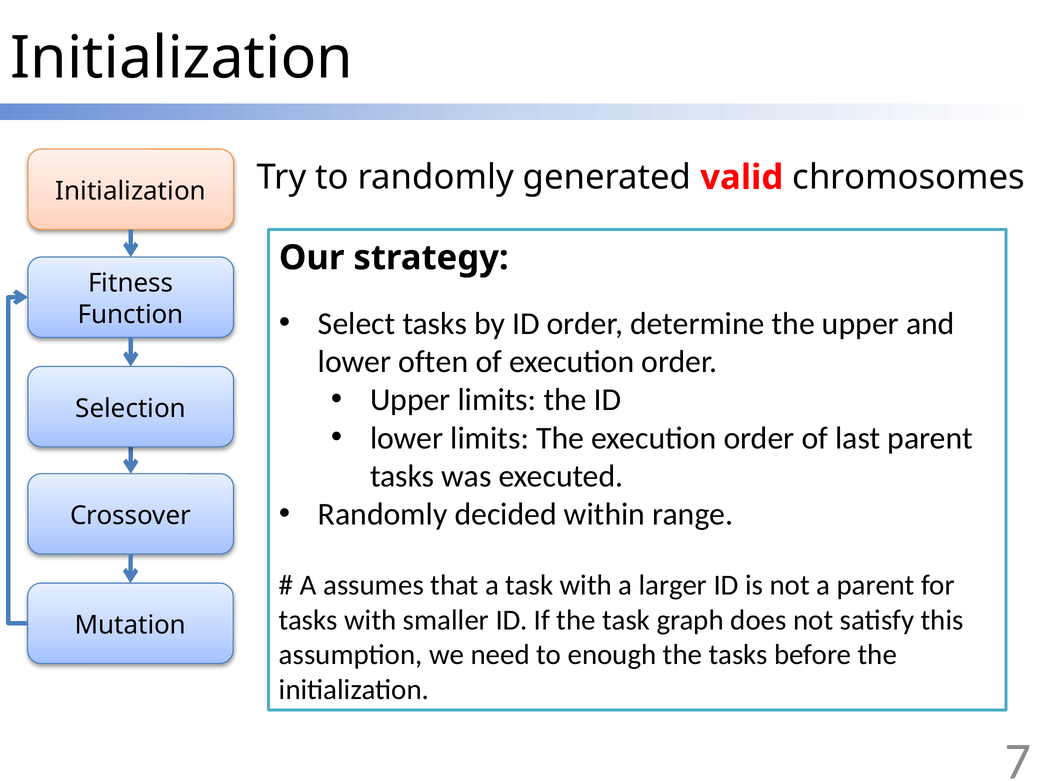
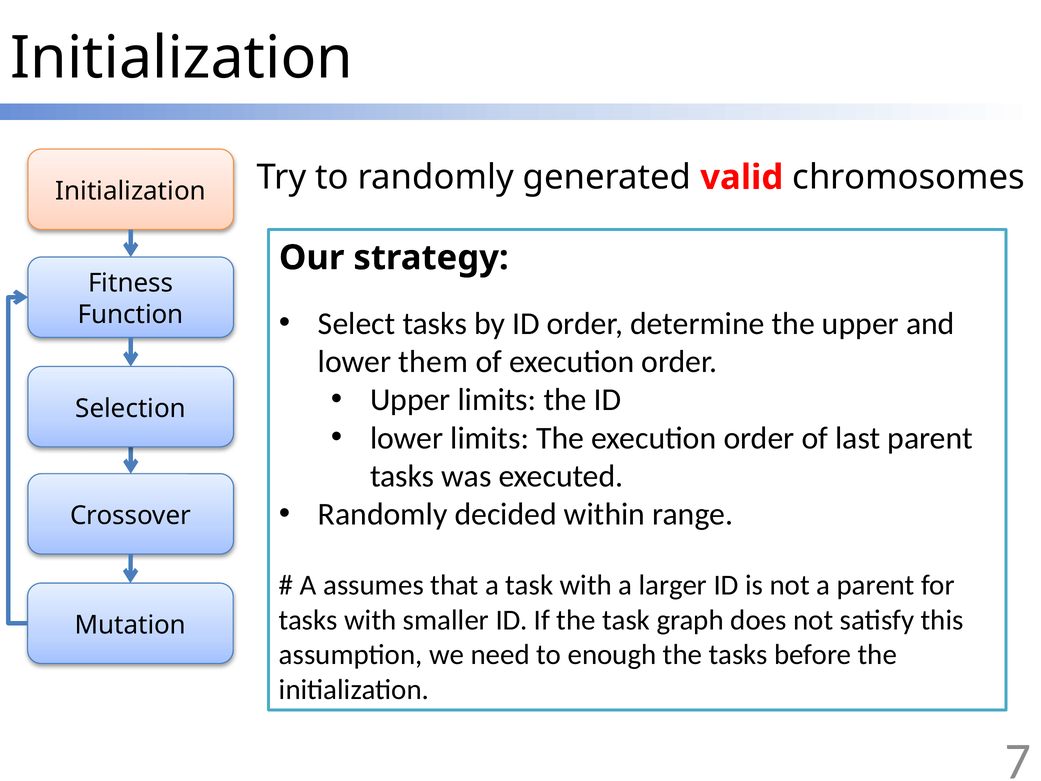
often: often -> them (433, 362)
